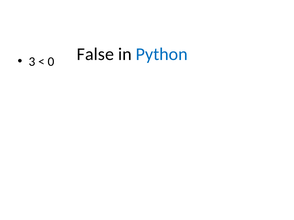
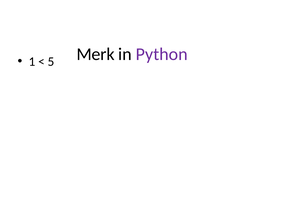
False: False -> Merk (95, 54)
Python colour: blue -> purple (162, 54)
3: 3 -> 1 (32, 62)
0: 0 -> 5 (51, 62)
